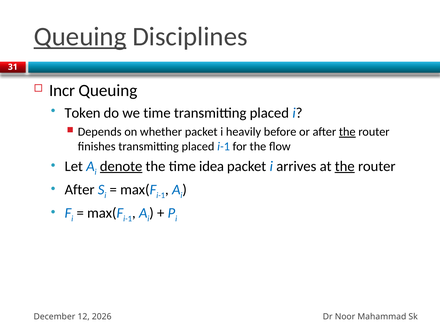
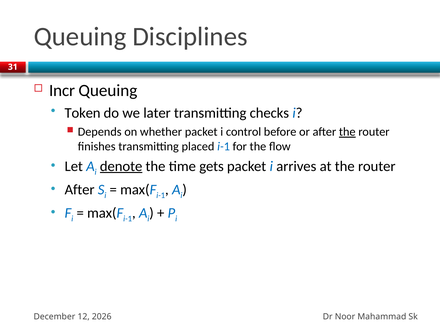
Queuing underline: present -> none (80, 37)
we time: time -> later (157, 113)
placed: placed -> checks (269, 113)
heavily: heavily -> control (244, 132)
idea: idea -> gets (212, 166)
the underline: present -> none (345, 166)
